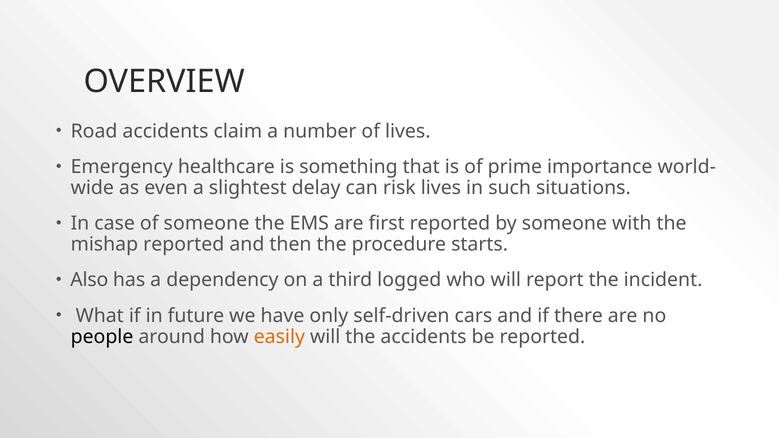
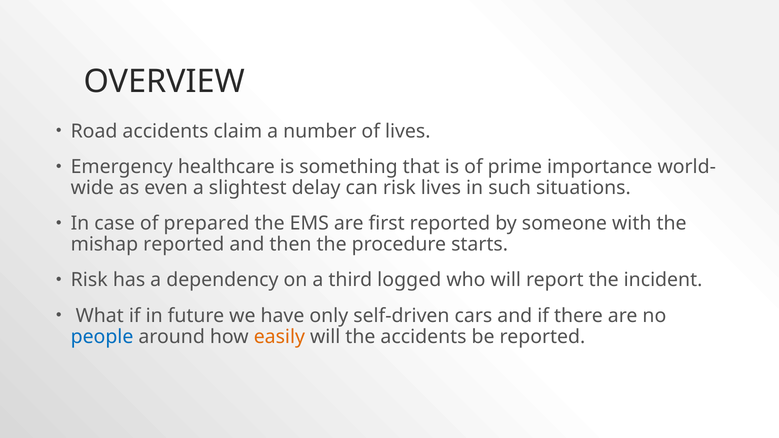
of someone: someone -> prepared (206, 224)
Also: Also -> Risk (89, 280)
people colour: black -> blue (102, 337)
